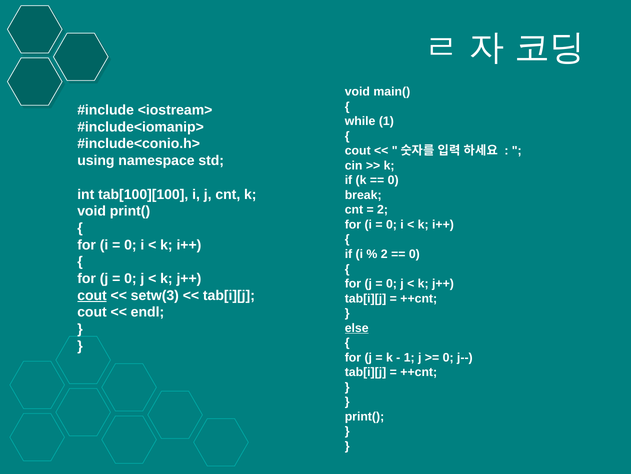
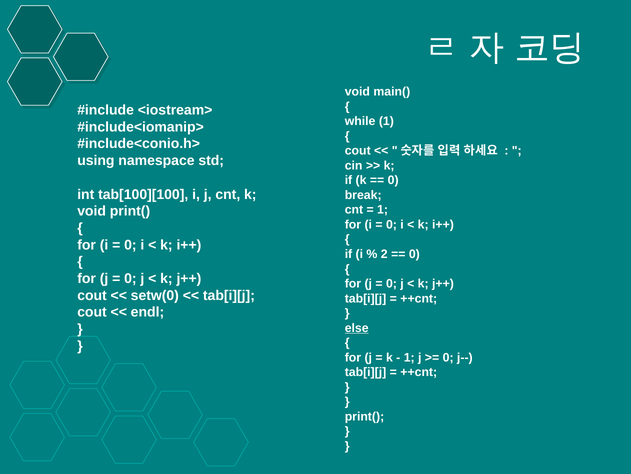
2: 2 -> 1 (383, 210)
cout underline: present -> none (92, 295)
setw(3: setw(3 -> setw(0 (155, 295)
